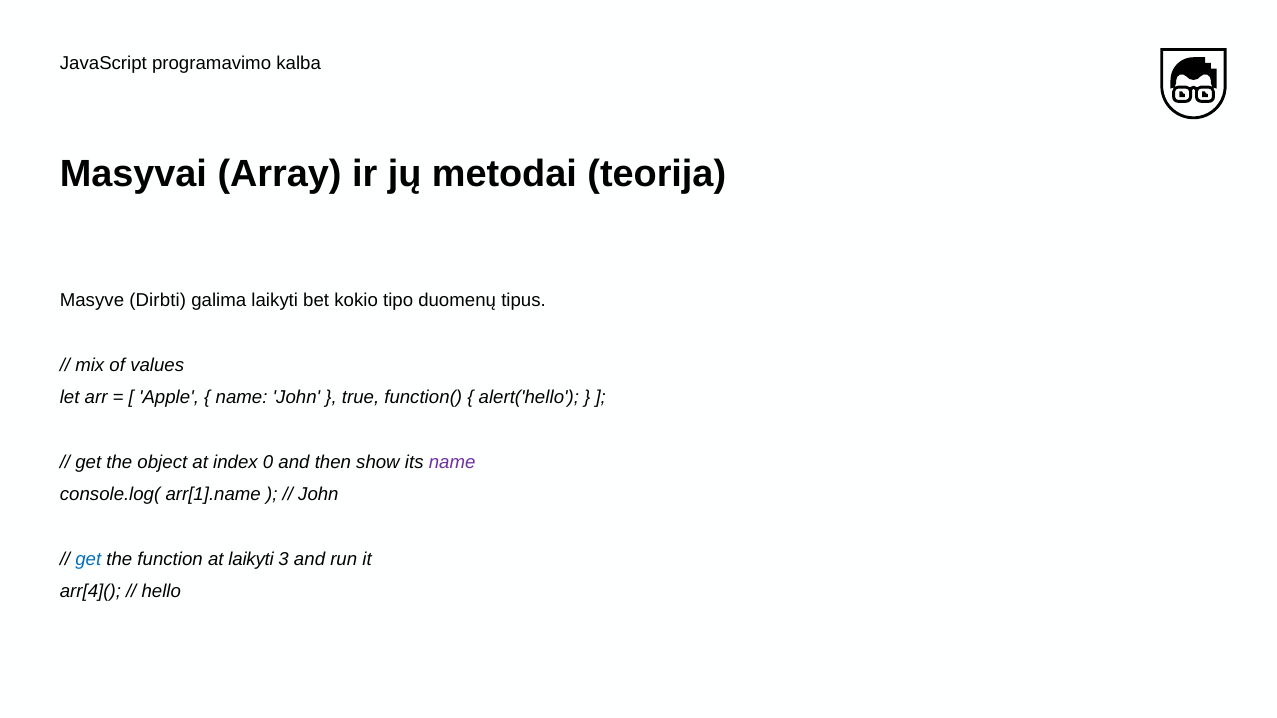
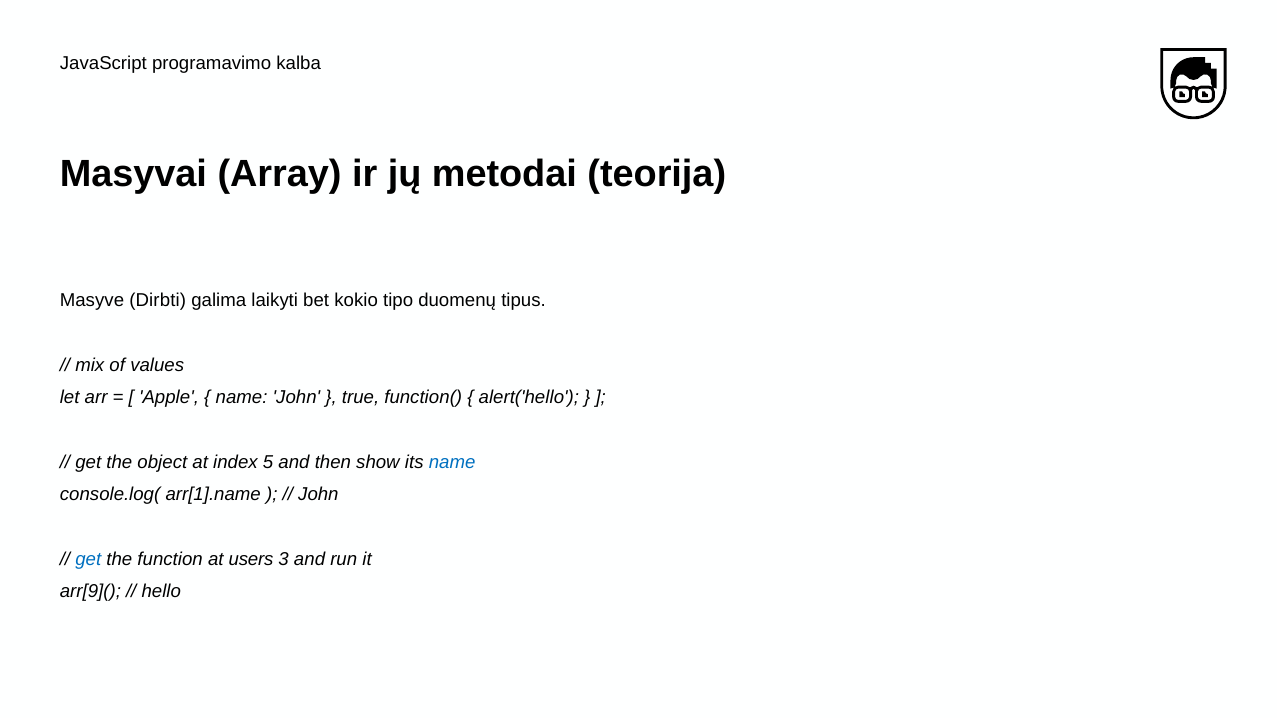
0: 0 -> 5 (268, 462)
name colour: purple -> blue (452, 462)
at laikyti: laikyti -> users (251, 560)
arr[4](: arr[4]( -> arr[9]( (90, 592)
